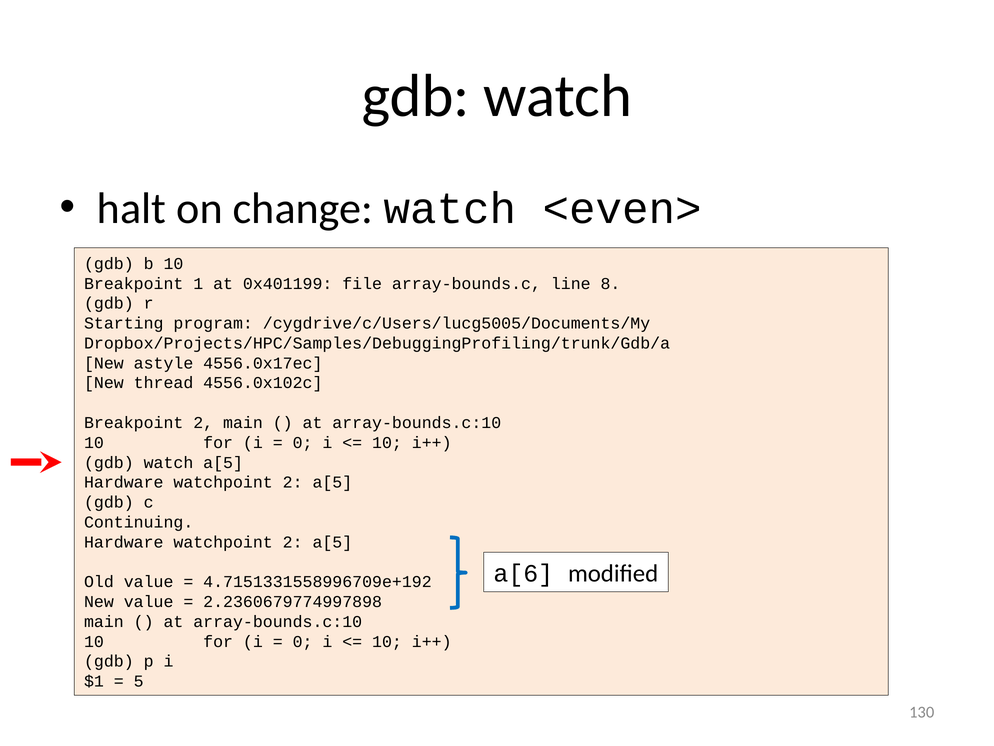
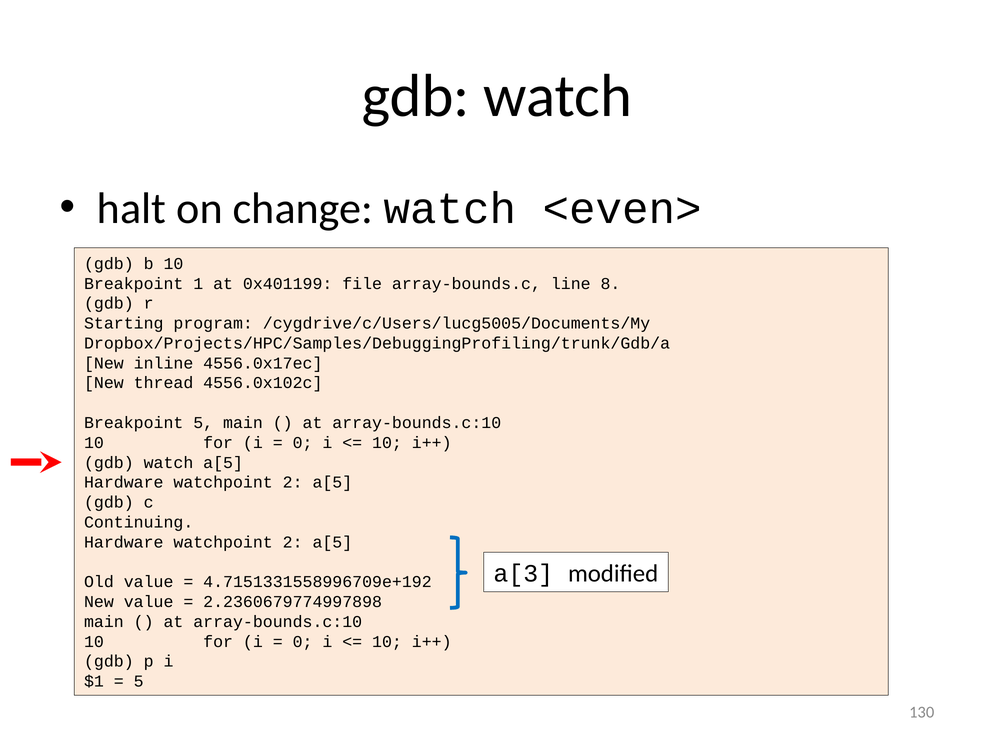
astyle: astyle -> inline (164, 363)
Breakpoint 2: 2 -> 5 (203, 423)
a[6: a[6 -> a[3 (523, 573)
